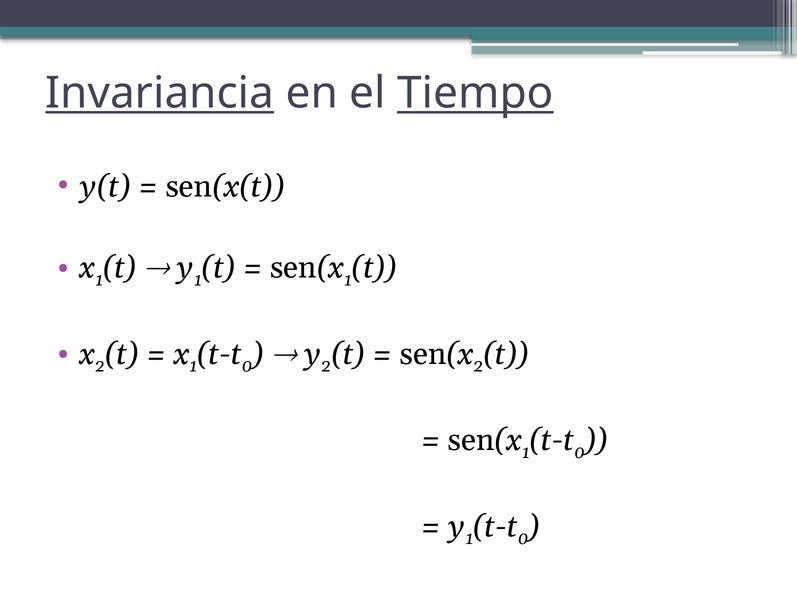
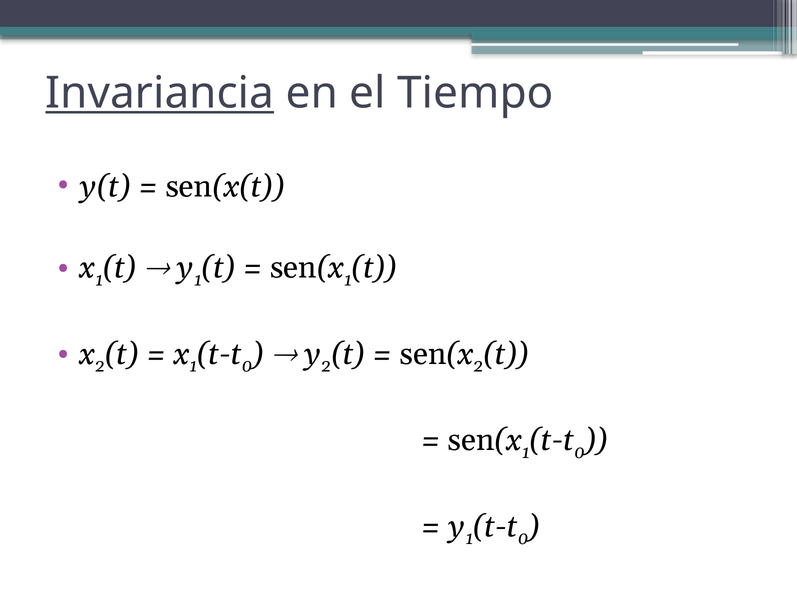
Tiempo underline: present -> none (475, 93)
